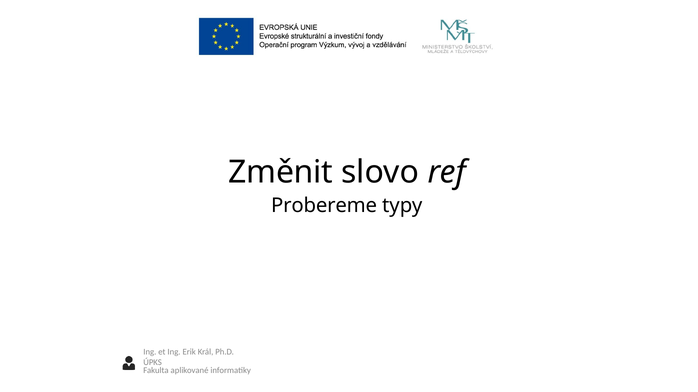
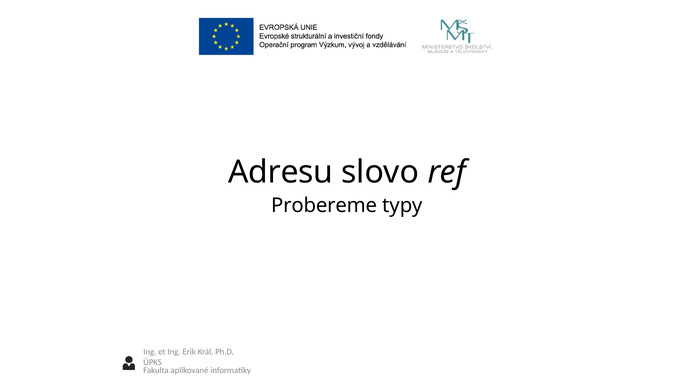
Změnit: Změnit -> Adresu (281, 172)
